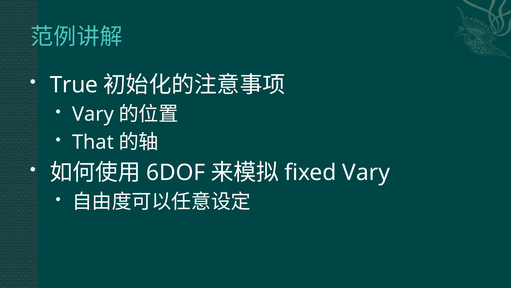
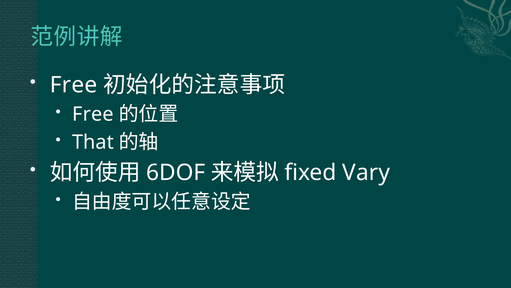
True: True -> Free (74, 85)
Vary: Vary -> Free (93, 114)
